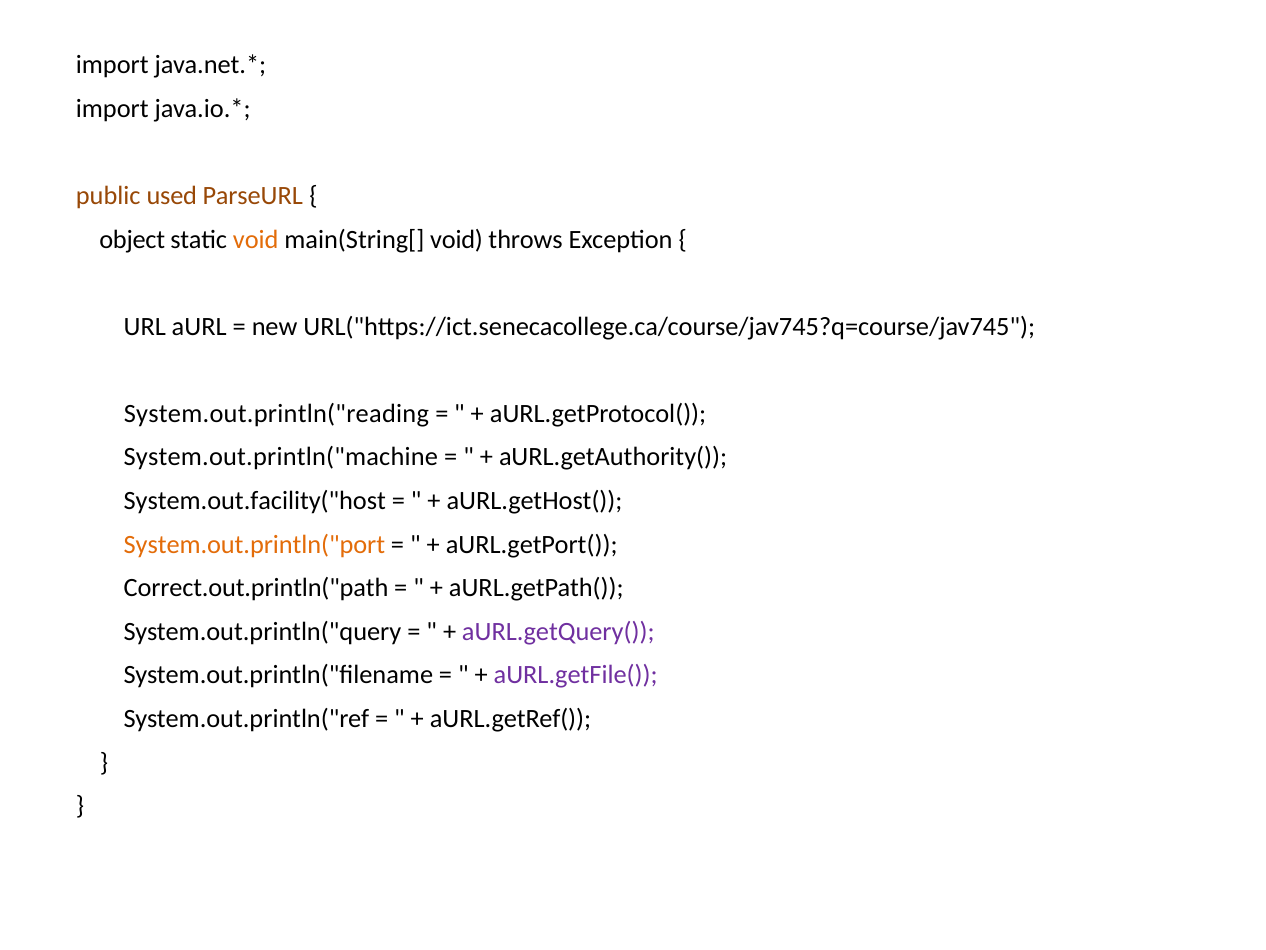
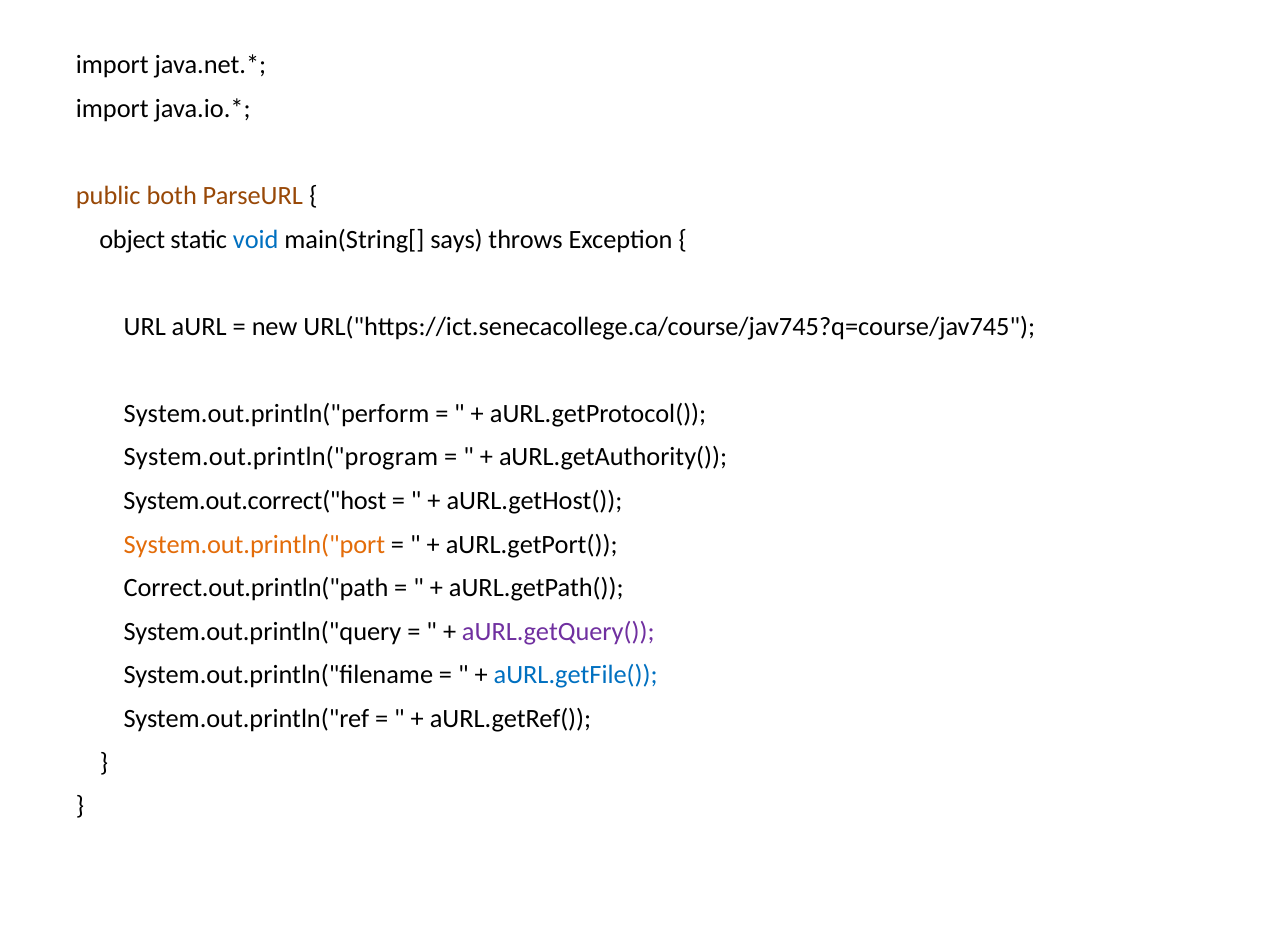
used: used -> both (172, 196)
void colour: orange -> blue (256, 239)
main(String[ void: void -> says (457, 239)
System.out.println("reading: System.out.println("reading -> System.out.println("perform (276, 413)
System.out.println("machine: System.out.println("machine -> System.out.println("program (281, 457)
System.out.facility("host: System.out.facility("host -> System.out.correct("host (255, 501)
aURL.getFile( colour: purple -> blue (576, 675)
